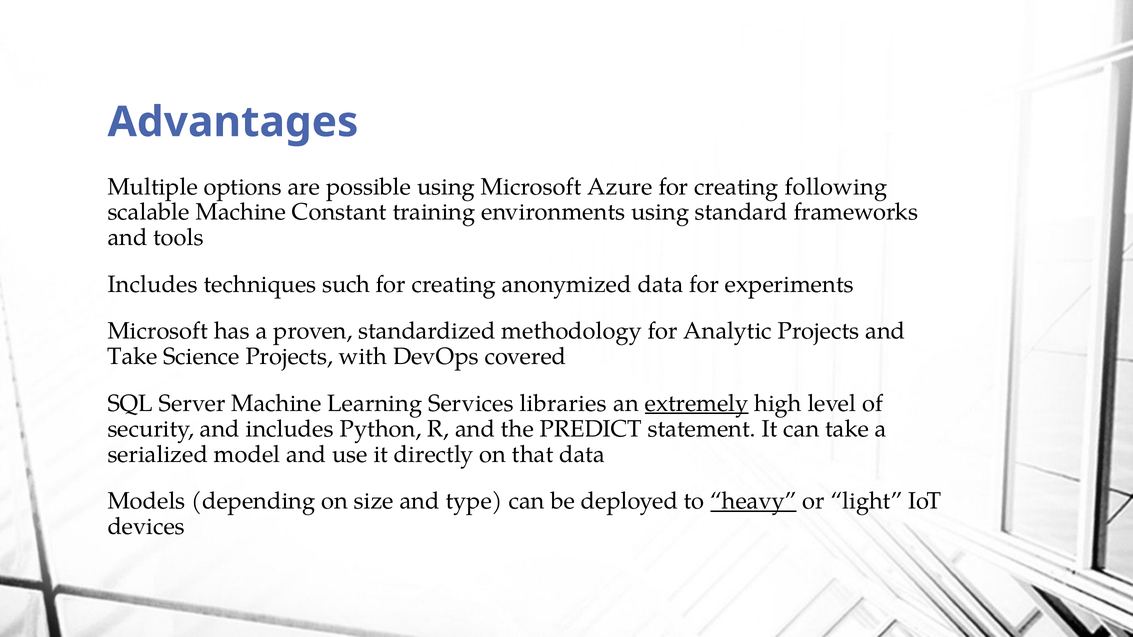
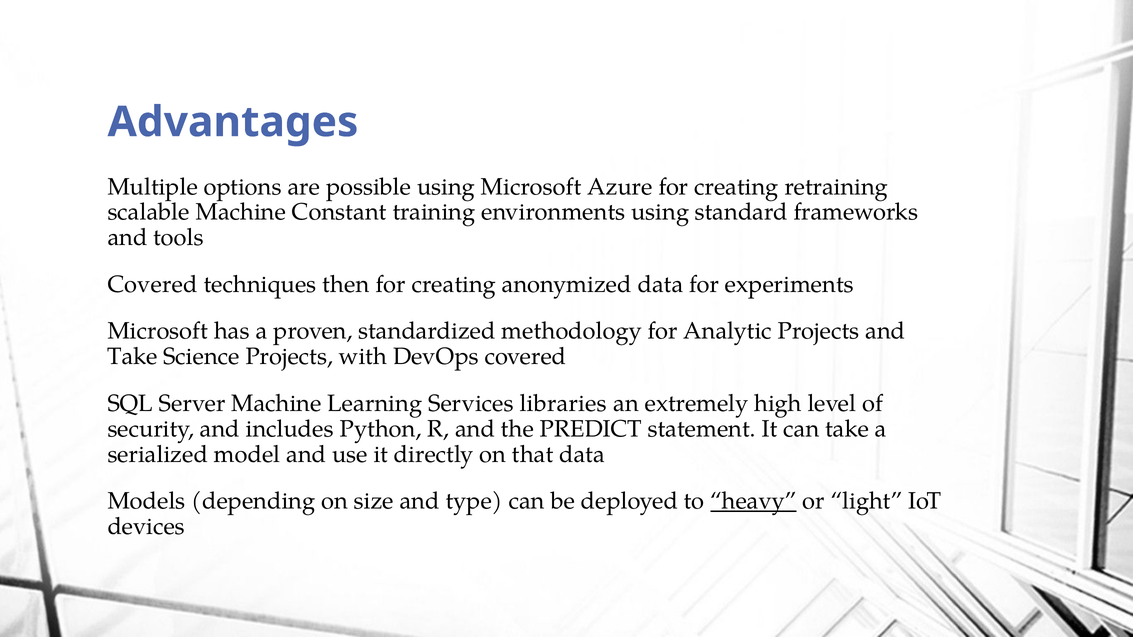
following: following -> retraining (836, 187)
Includes: Includes -> Covered (153, 285)
such: such -> then (346, 285)
extremely underline: present -> none (697, 404)
